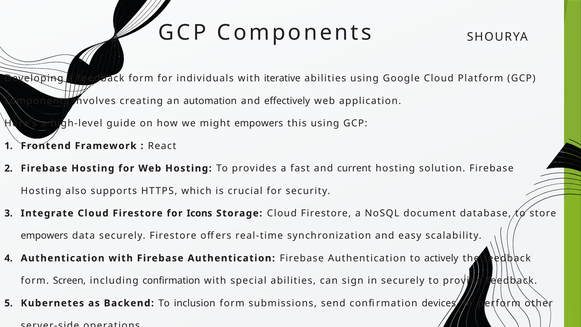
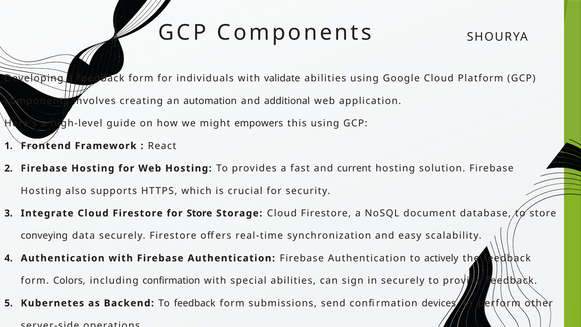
iterative: iterative -> validate (282, 78)
effectively: effectively -> additional (287, 101)
for Icons: Icons -> Store (199, 213)
empowers: empowers -> conveying (44, 236)
Screen: Screen -> Colors (69, 281)
To inclusion: inclusion -> feedback (195, 303)
